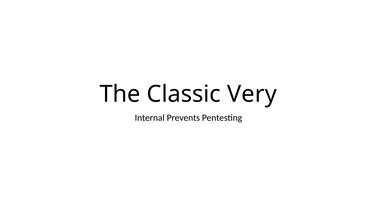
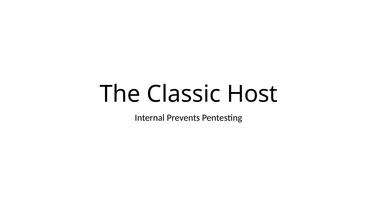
Very: Very -> Host (252, 94)
